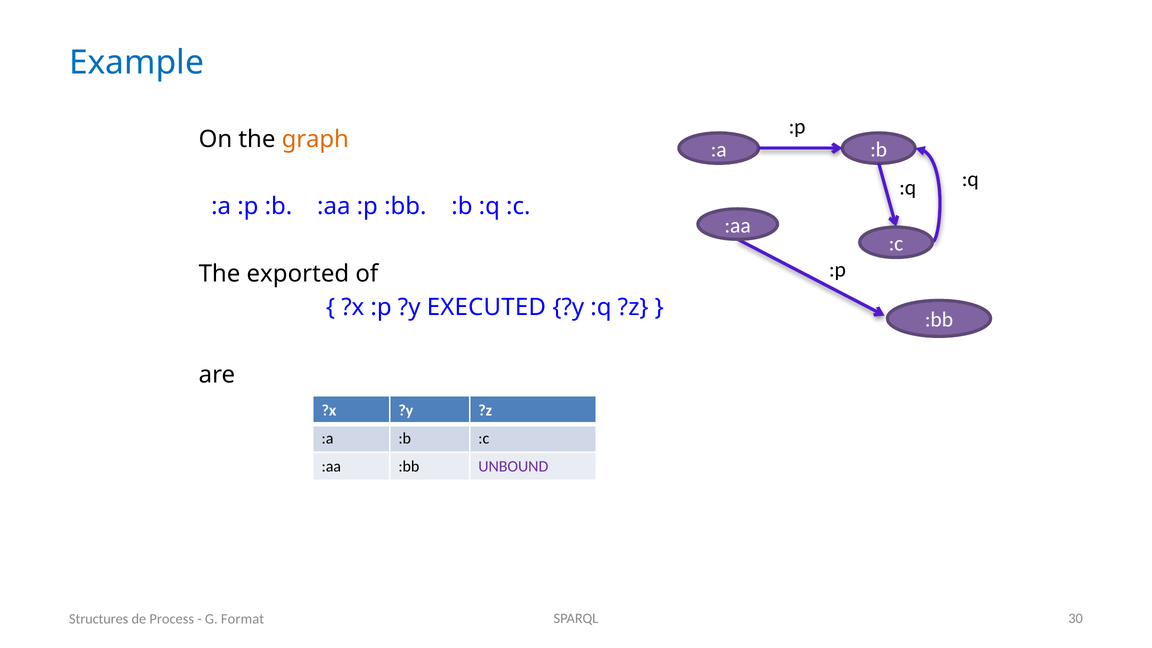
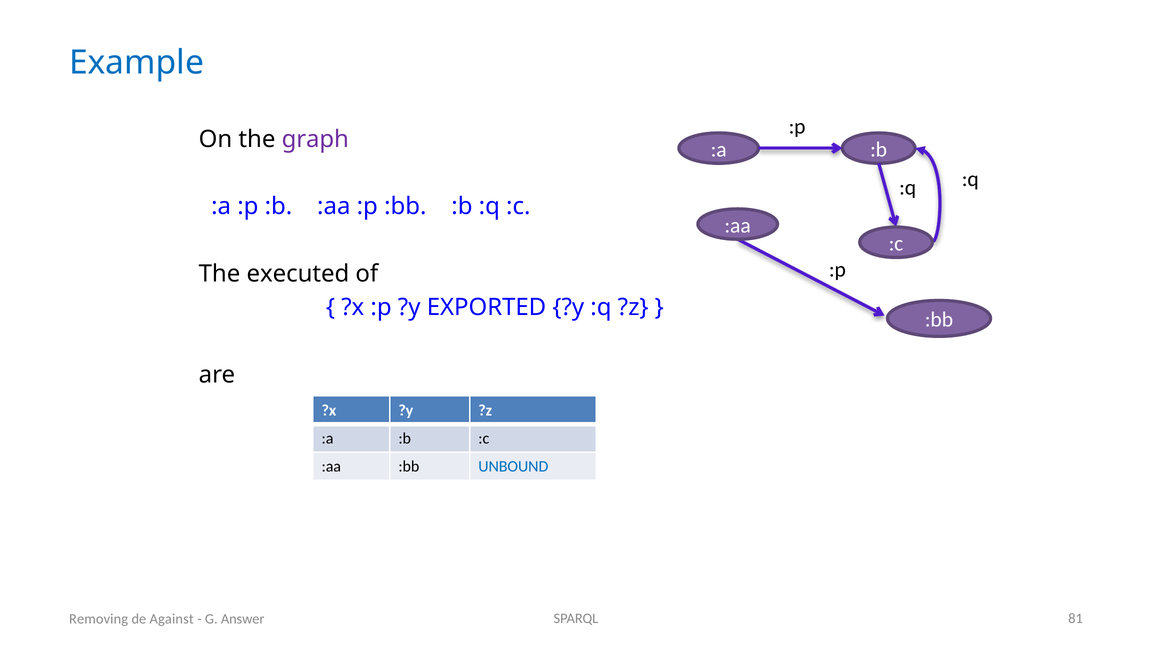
graph colour: orange -> purple (315, 139)
exported: exported -> executed (298, 274)
EXECUTED: EXECUTED -> EXPORTED (487, 307)
UNBOUND colour: purple -> blue (513, 466)
Structures: Structures -> Removing (99, 619)
Process: Process -> Against (172, 619)
Format: Format -> Answer (243, 619)
30: 30 -> 81 (1076, 619)
